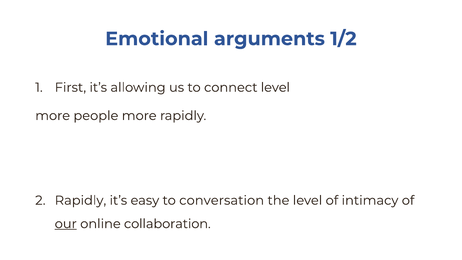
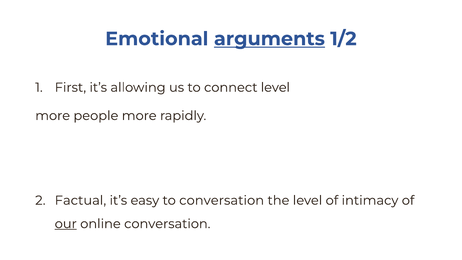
arguments underline: none -> present (269, 39)
Rapidly: Rapidly -> Factual (80, 200)
online collaboration: collaboration -> conversation (167, 224)
